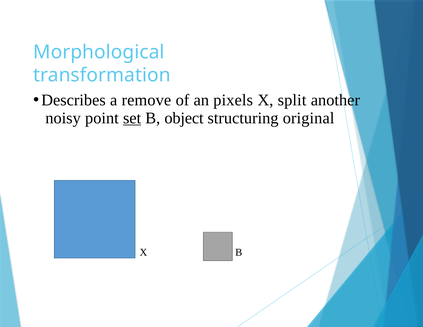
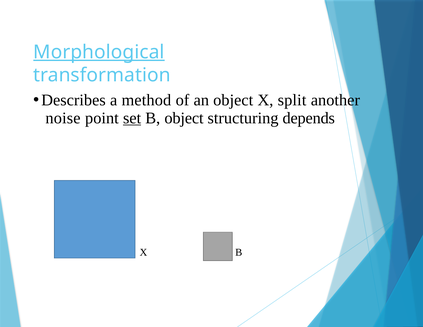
Morphological underline: none -> present (99, 52)
remove: remove -> method (146, 100)
an pixels: pixels -> object (233, 100)
noisy: noisy -> noise (63, 118)
original: original -> depends (309, 118)
